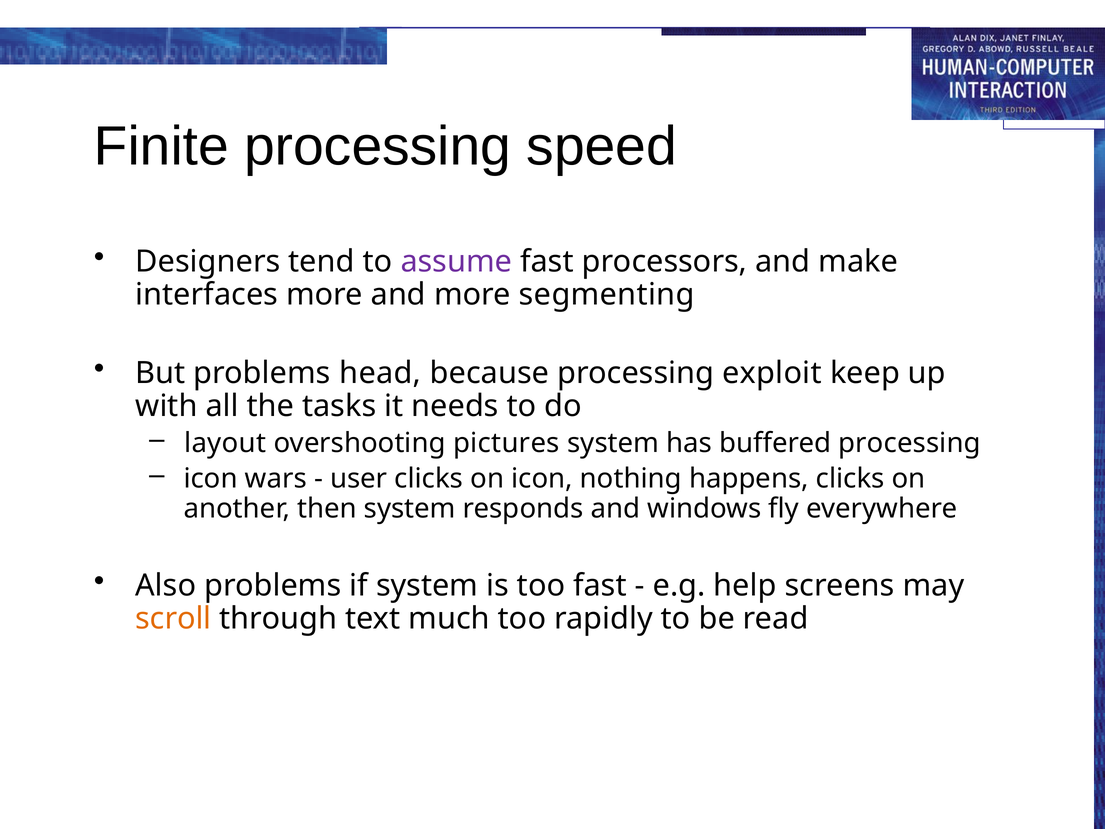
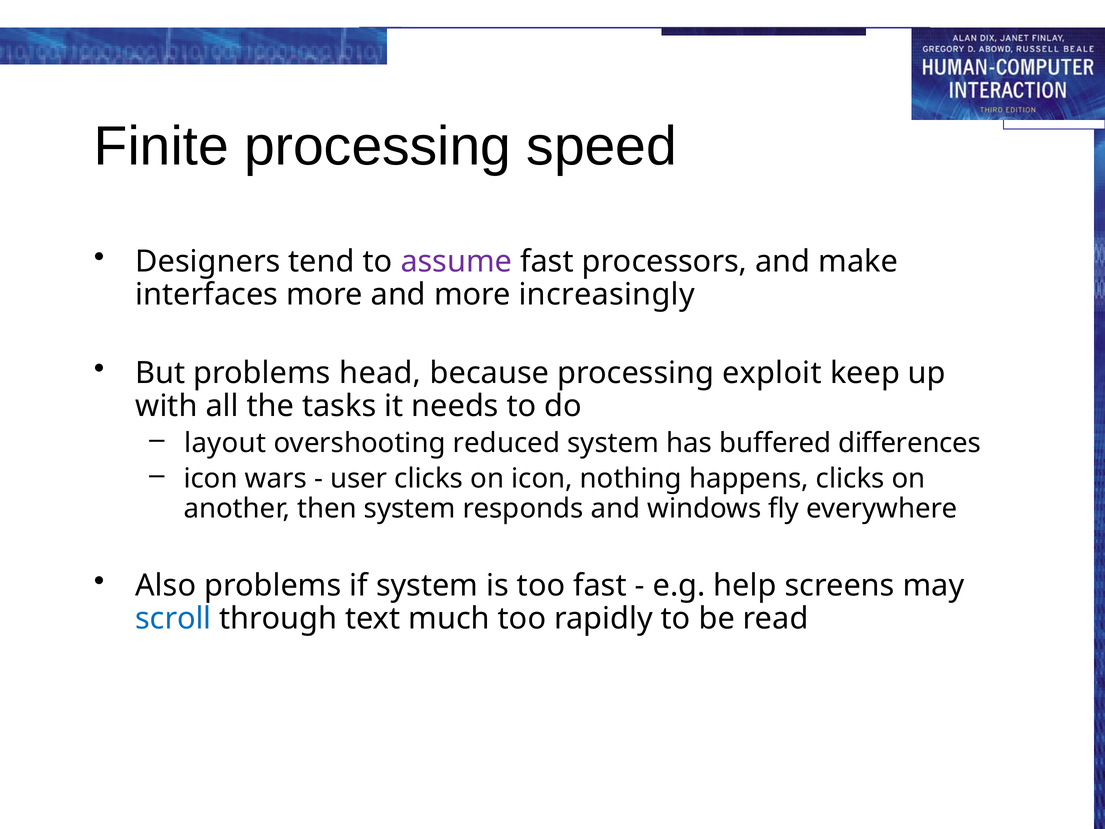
segmenting: segmenting -> increasingly (607, 294)
pictures: pictures -> reduced (506, 443)
buffered processing: processing -> differences (910, 443)
scroll colour: orange -> blue (173, 618)
